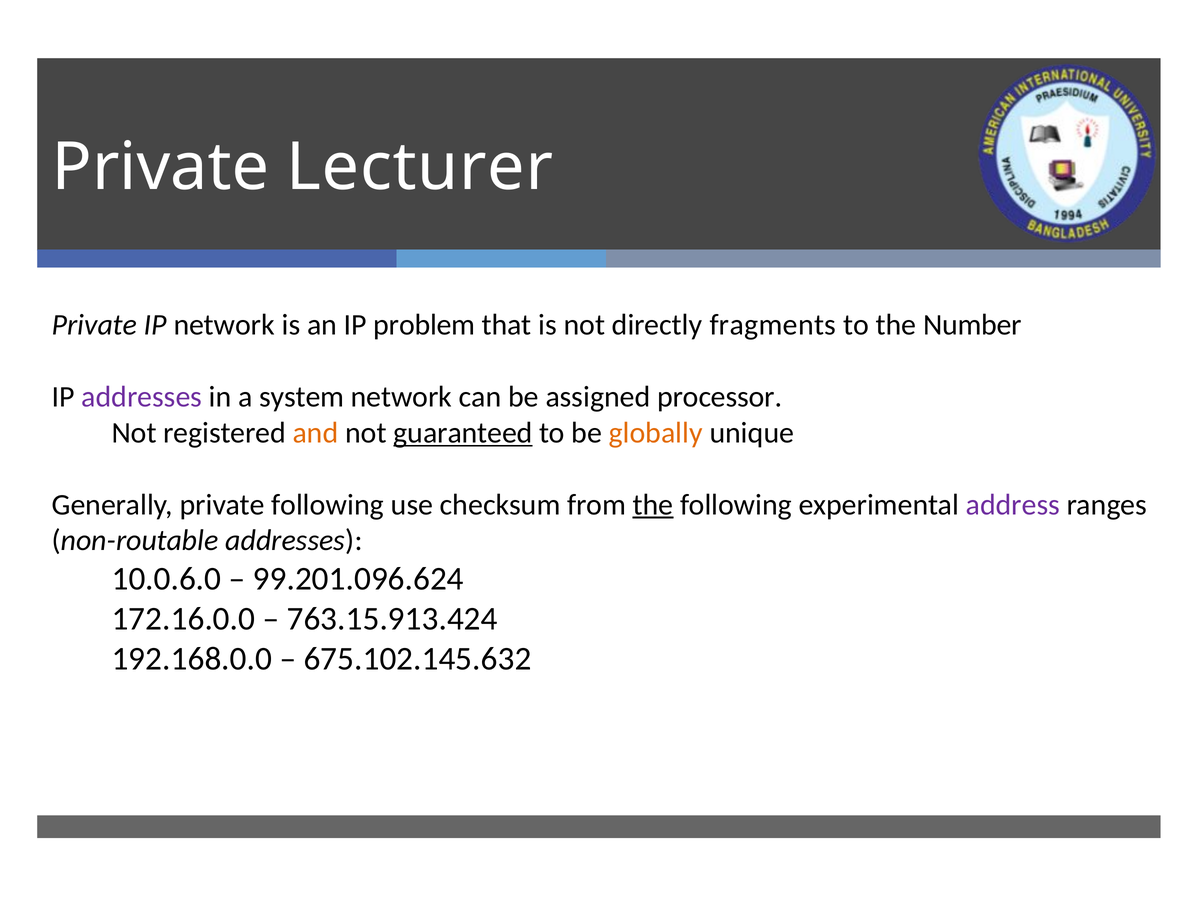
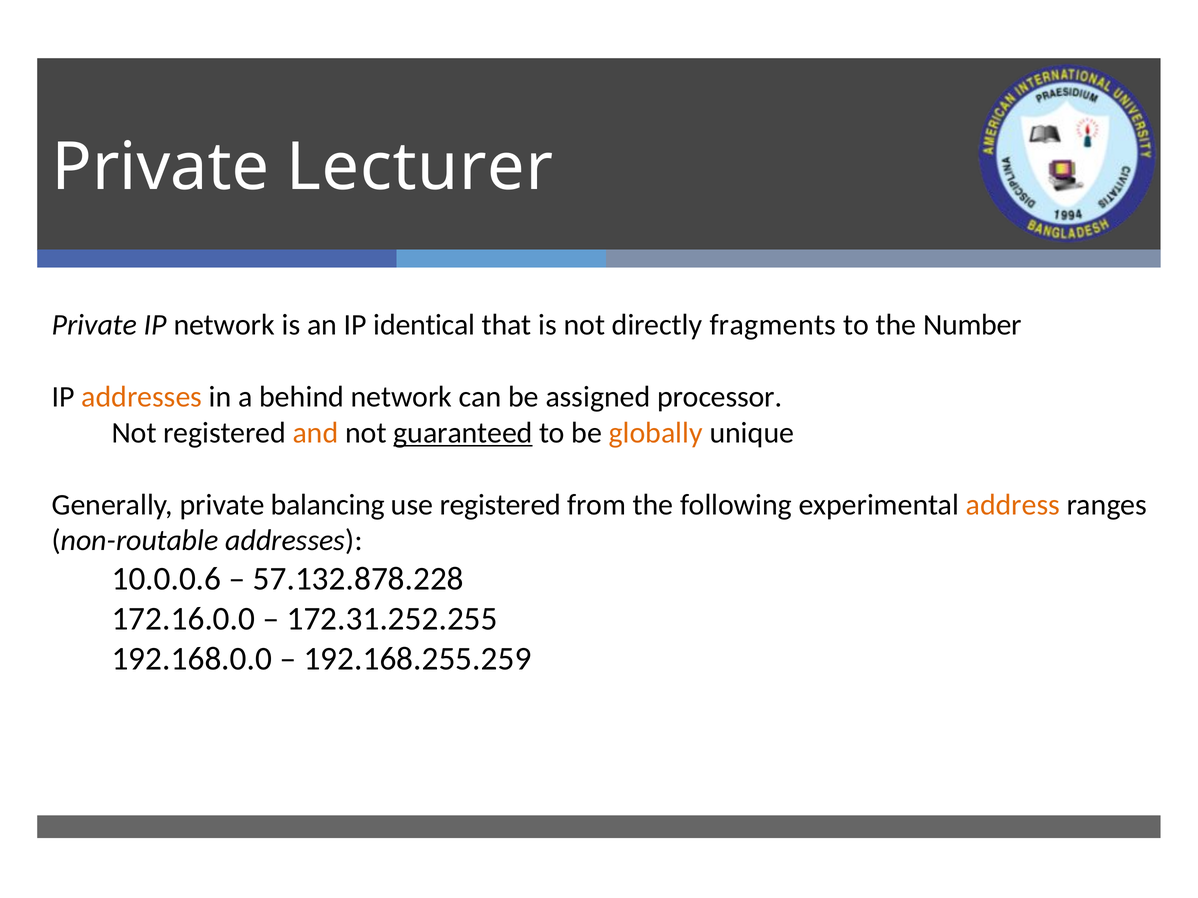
problem: problem -> identical (424, 325)
addresses colour: purple -> orange (142, 397)
system: system -> behind (302, 397)
private following: following -> balancing (328, 505)
use checksum: checksum -> registered (500, 505)
the underline: present -> none (653, 505)
address colour: purple -> orange (1013, 505)
10.0.6.0: 10.0.6.0 -> 10.0.0.6 (166, 579)
99.201.096.624: 99.201.096.624 -> 57.132.878.228 (358, 579)
763.15.913.424: 763.15.913.424 -> 172.31.252.255 (392, 619)
675.102.145.632: 675.102.145.632 -> 192.168.255.259 (417, 659)
